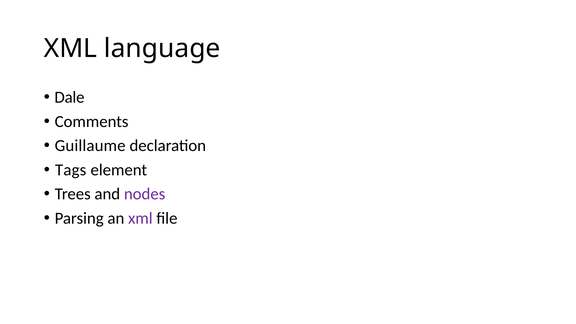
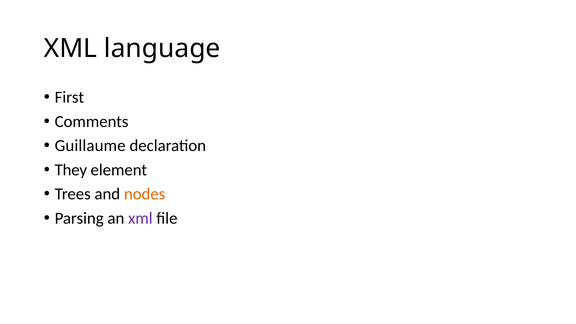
Dale: Dale -> First (69, 97)
Tags: Tags -> They (71, 170)
nodes colour: purple -> orange (145, 194)
